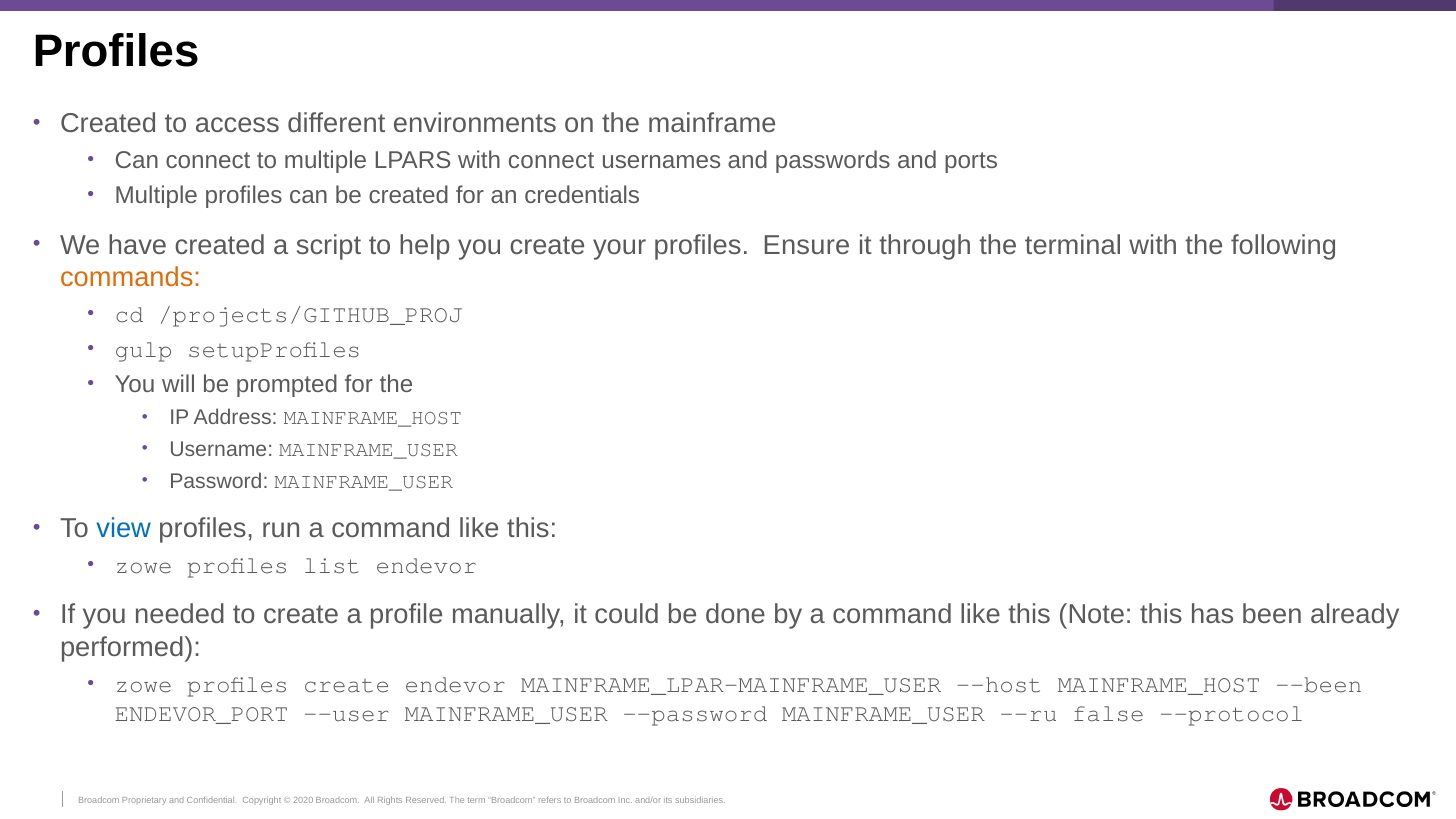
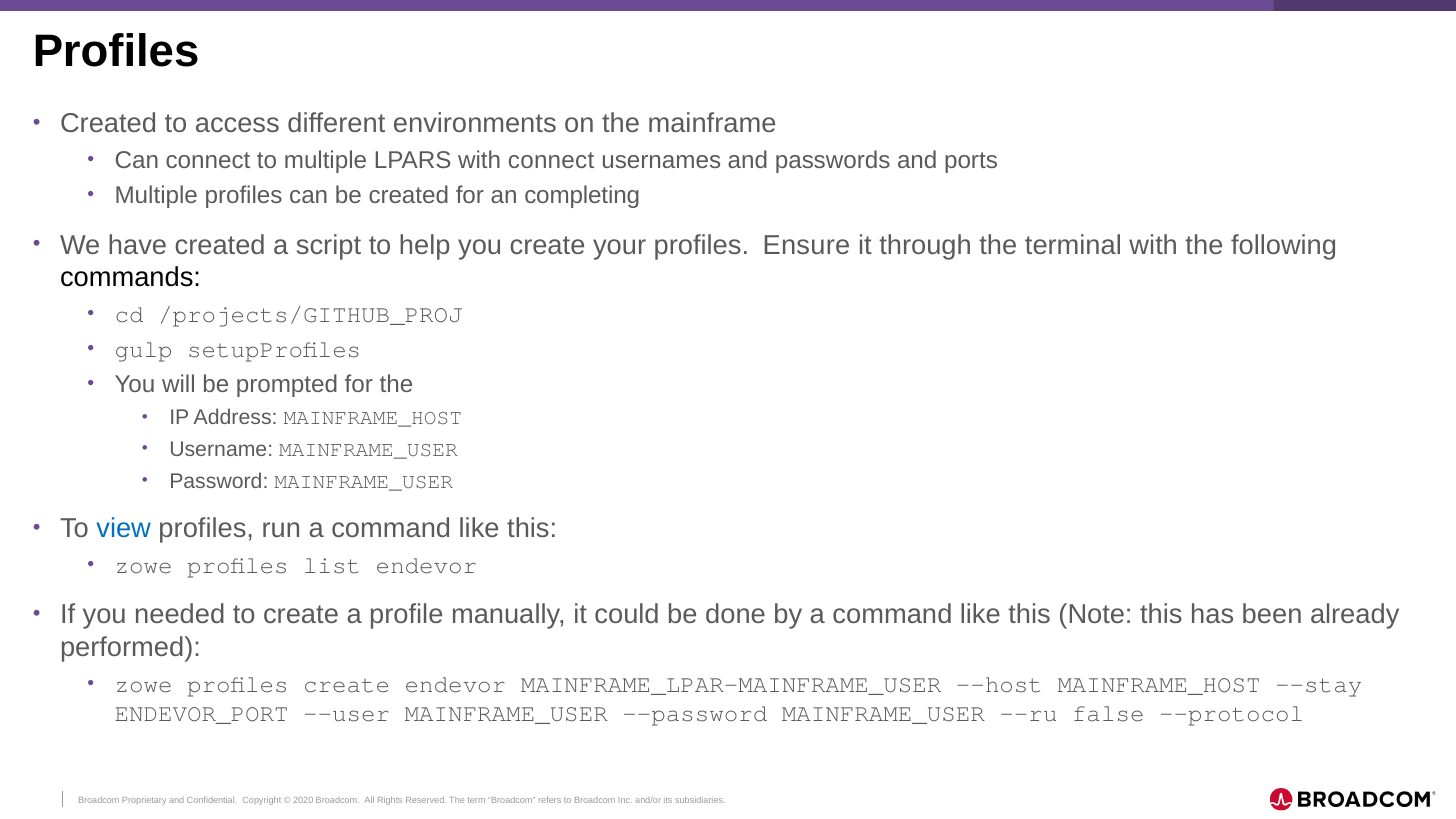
credentials: credentials -> completing (582, 196)
commands colour: orange -> black (131, 278)
--been: --been -> --stay (1319, 684)
